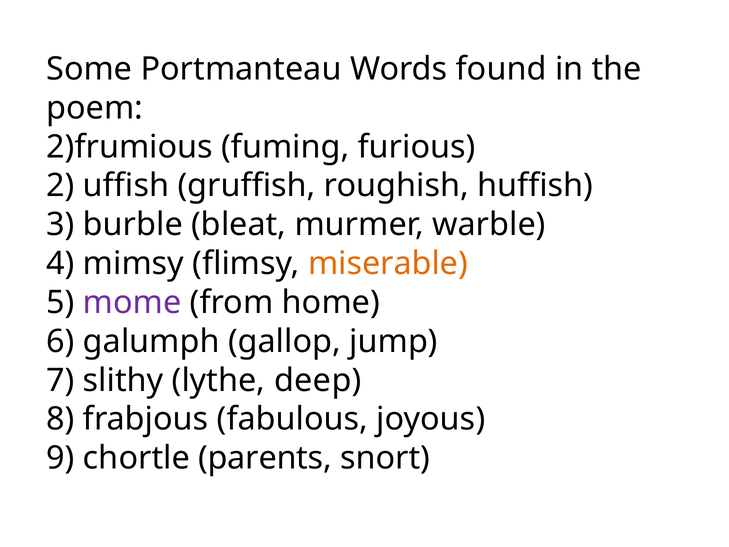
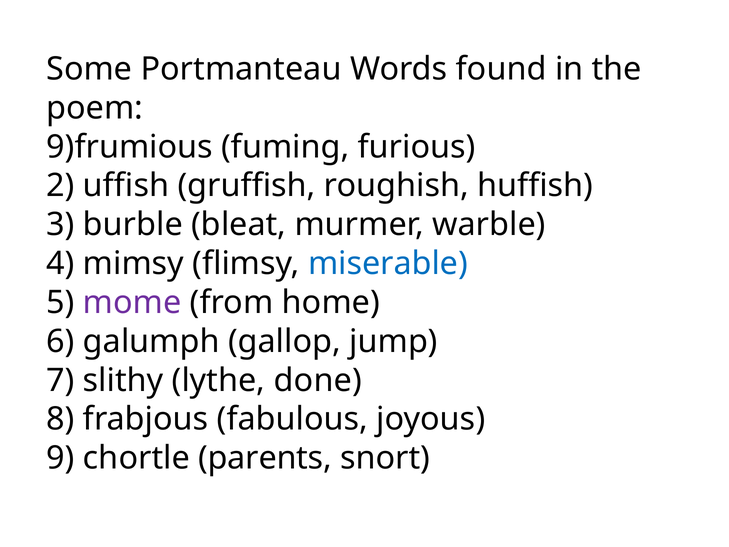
2)frumious: 2)frumious -> 9)frumious (130, 147)
miserable colour: orange -> blue (388, 263)
deep: deep -> done (318, 380)
